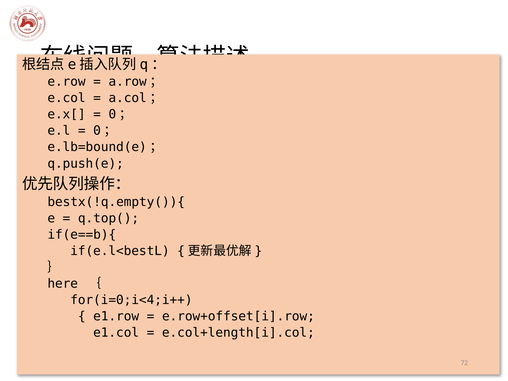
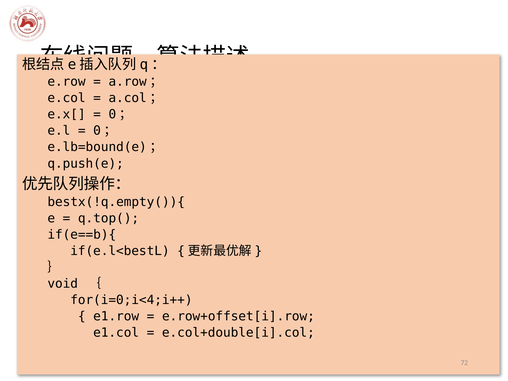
here: here -> void (63, 284)
e.col+length[i].col: e.col+length[i].col -> e.col+double[i].col (238, 333)
